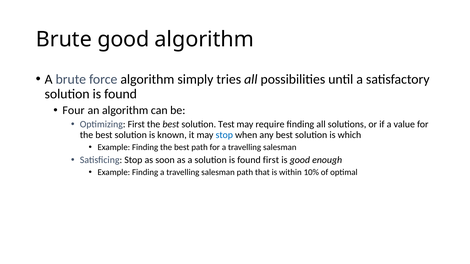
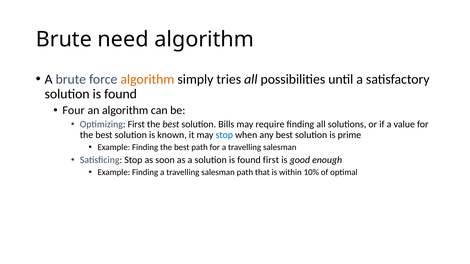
Brute good: good -> need (123, 39)
algorithm colour: black -> orange (147, 79)
Test: Test -> Bills (226, 125)
which: which -> prime (349, 135)
